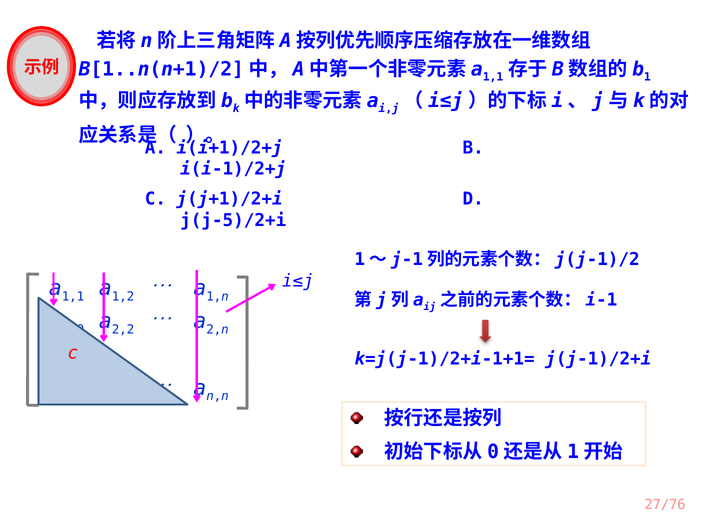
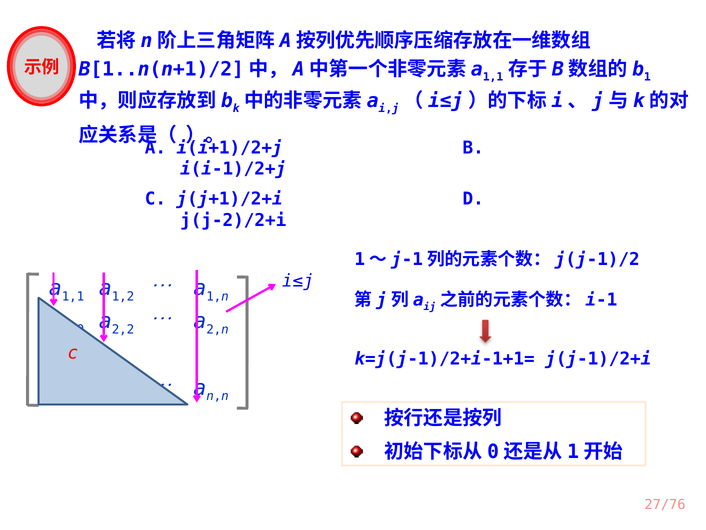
j(j-5)/2+i: j(j-5)/2+i -> j(j-2)/2+i (233, 220)
